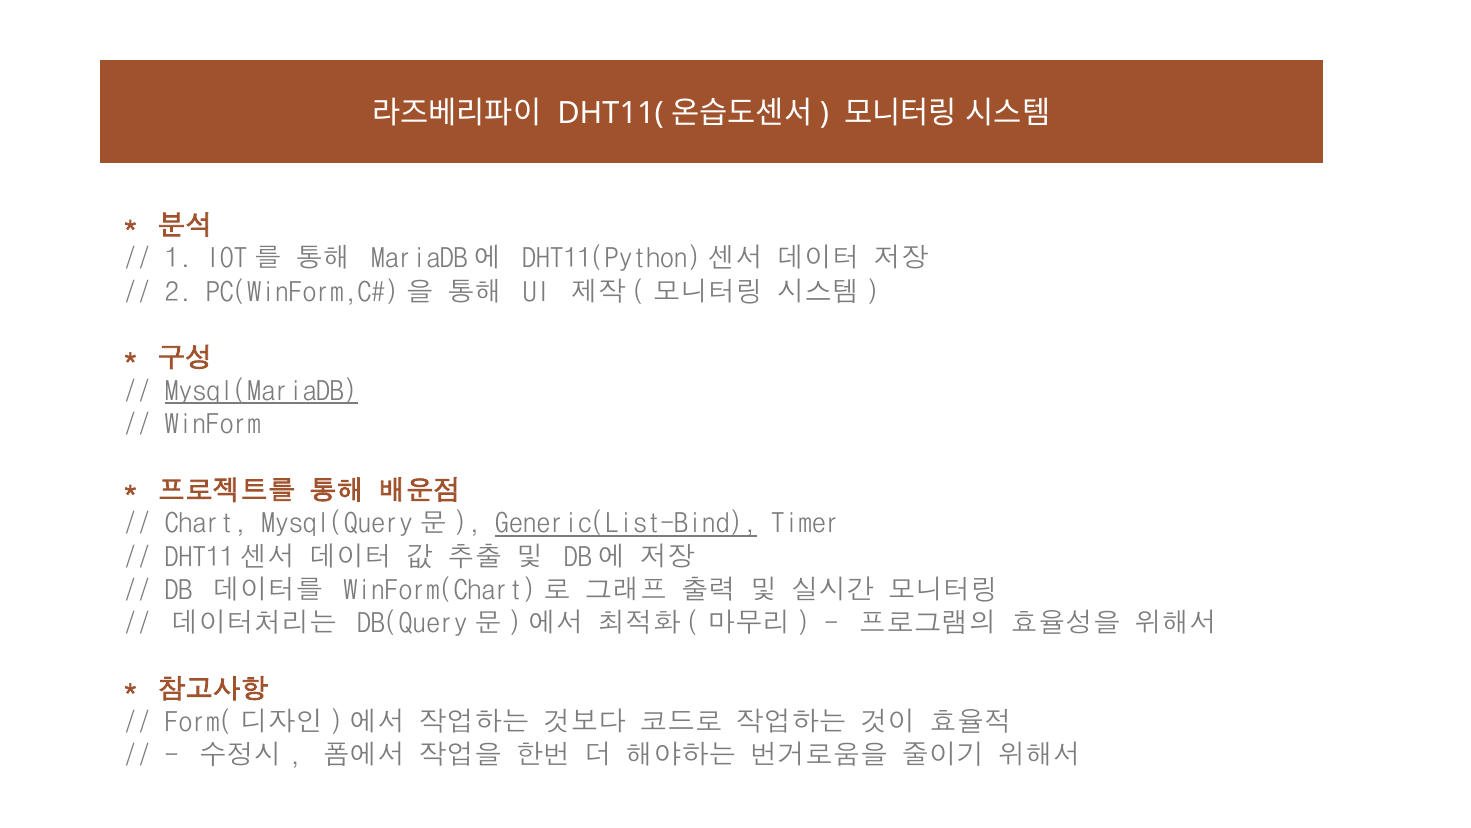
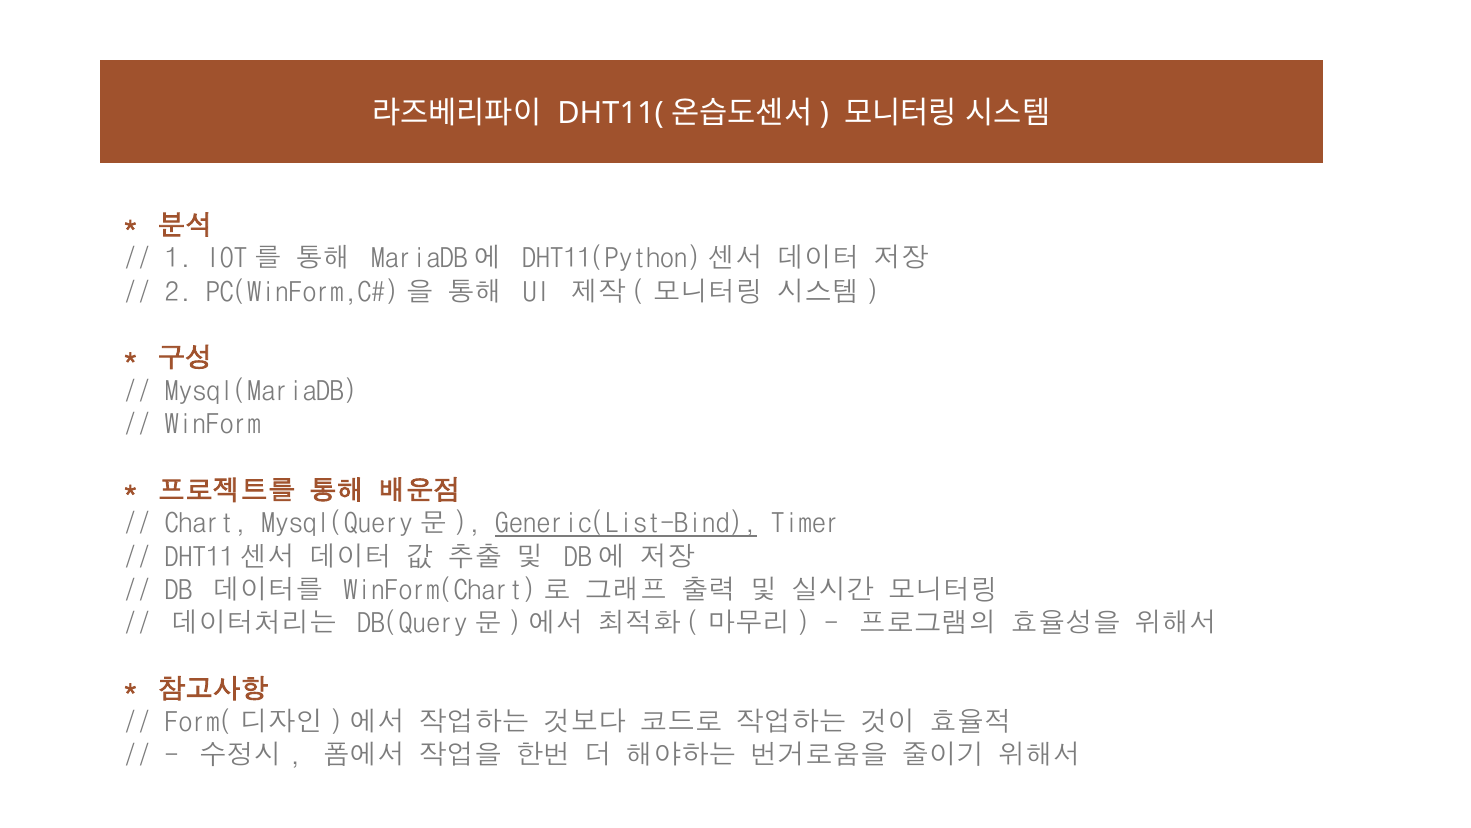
Mysql(MariaDB underline: present -> none (261, 391)
